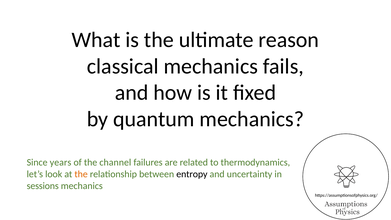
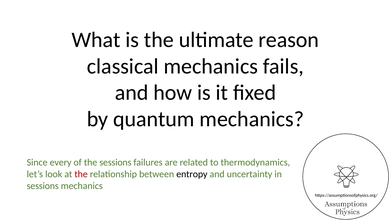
years: years -> every (61, 162)
the channel: channel -> sessions (115, 162)
the colour: orange -> red (81, 174)
